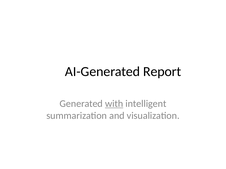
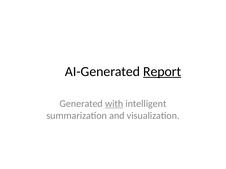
Report underline: none -> present (162, 72)
